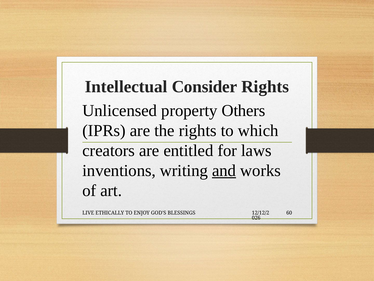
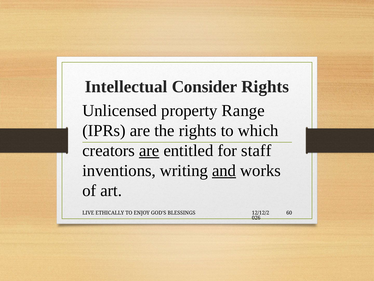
Others: Others -> Range (243, 110)
are underline: none -> present (149, 150)
laws: laws -> staff (256, 150)
